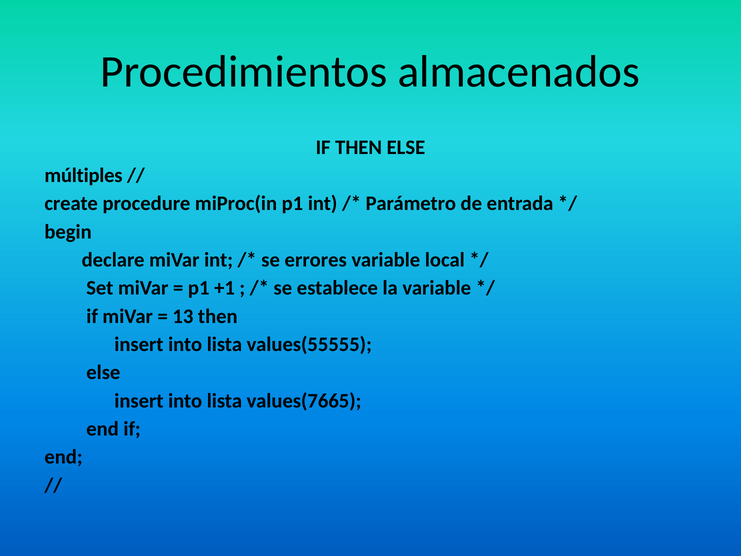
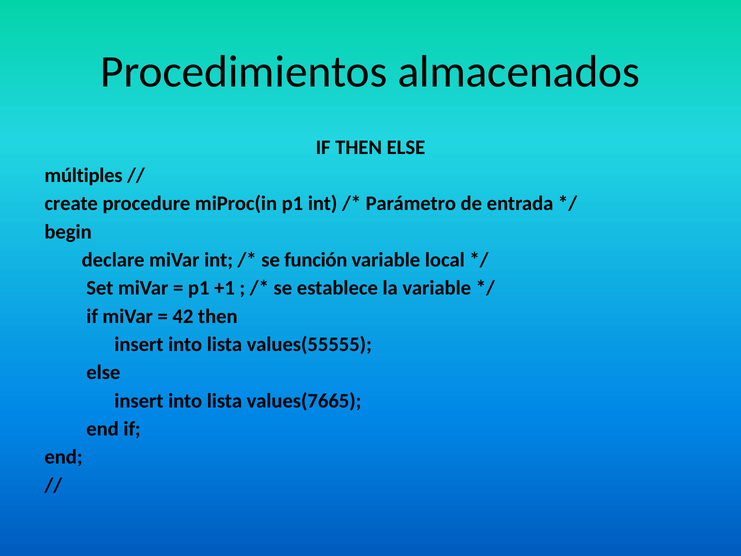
errores: errores -> función (316, 260)
13: 13 -> 42 (183, 316)
